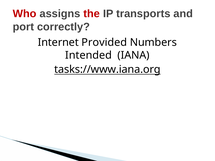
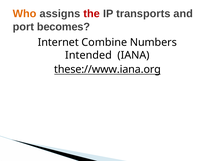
Who colour: red -> orange (25, 14)
correctly: correctly -> becomes (64, 27)
Provided: Provided -> Combine (104, 42)
tasks://www.iana.org: tasks://www.iana.org -> these://www.iana.org (107, 69)
